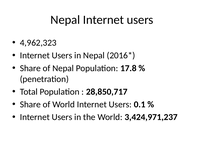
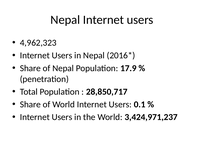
17.8: 17.8 -> 17.9 (128, 68)
